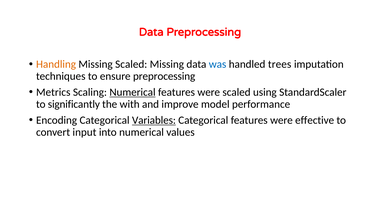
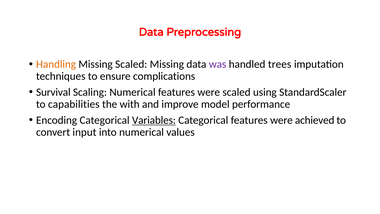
was colour: blue -> purple (218, 64)
ensure preprocessing: preprocessing -> complications (164, 76)
Metrics: Metrics -> Survival (53, 92)
Numerical underline: present -> none (133, 92)
significantly: significantly -> capabilities (74, 104)
effective: effective -> achieved (315, 120)
